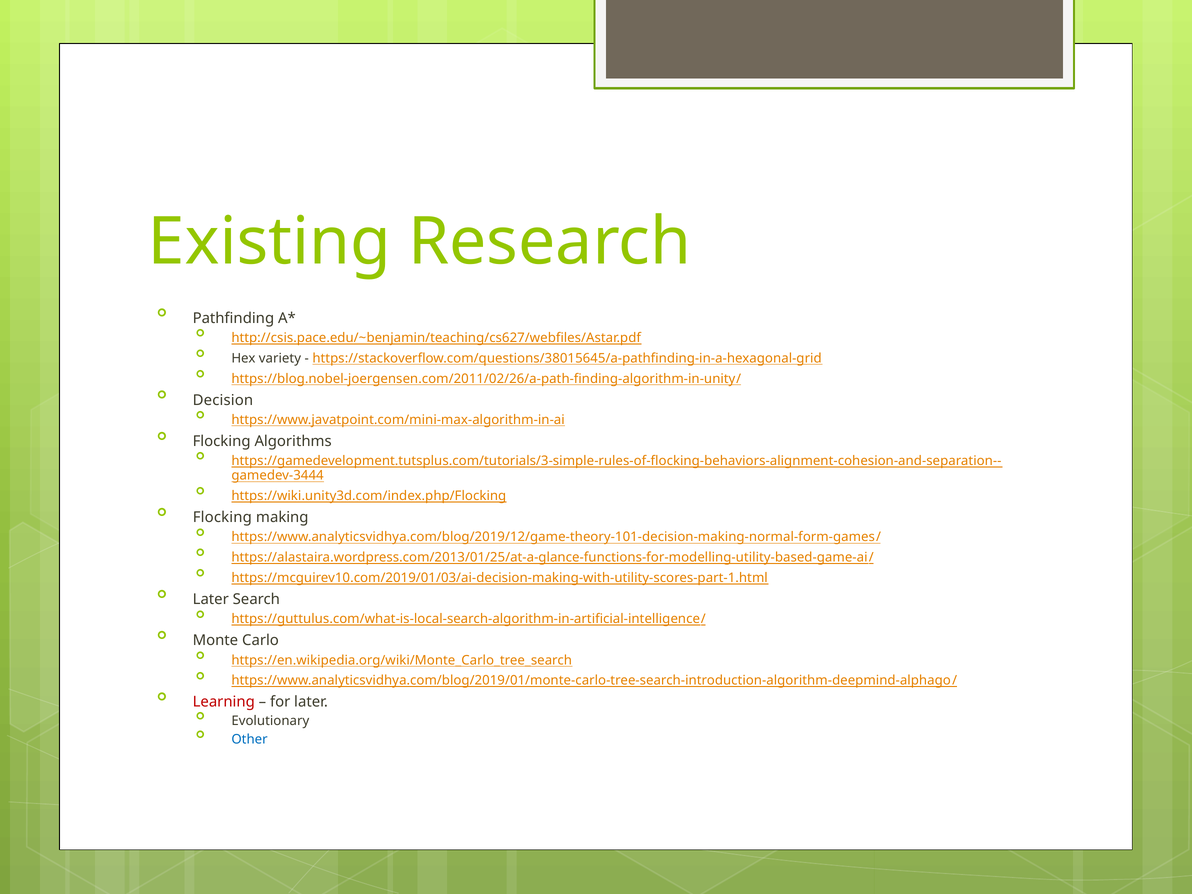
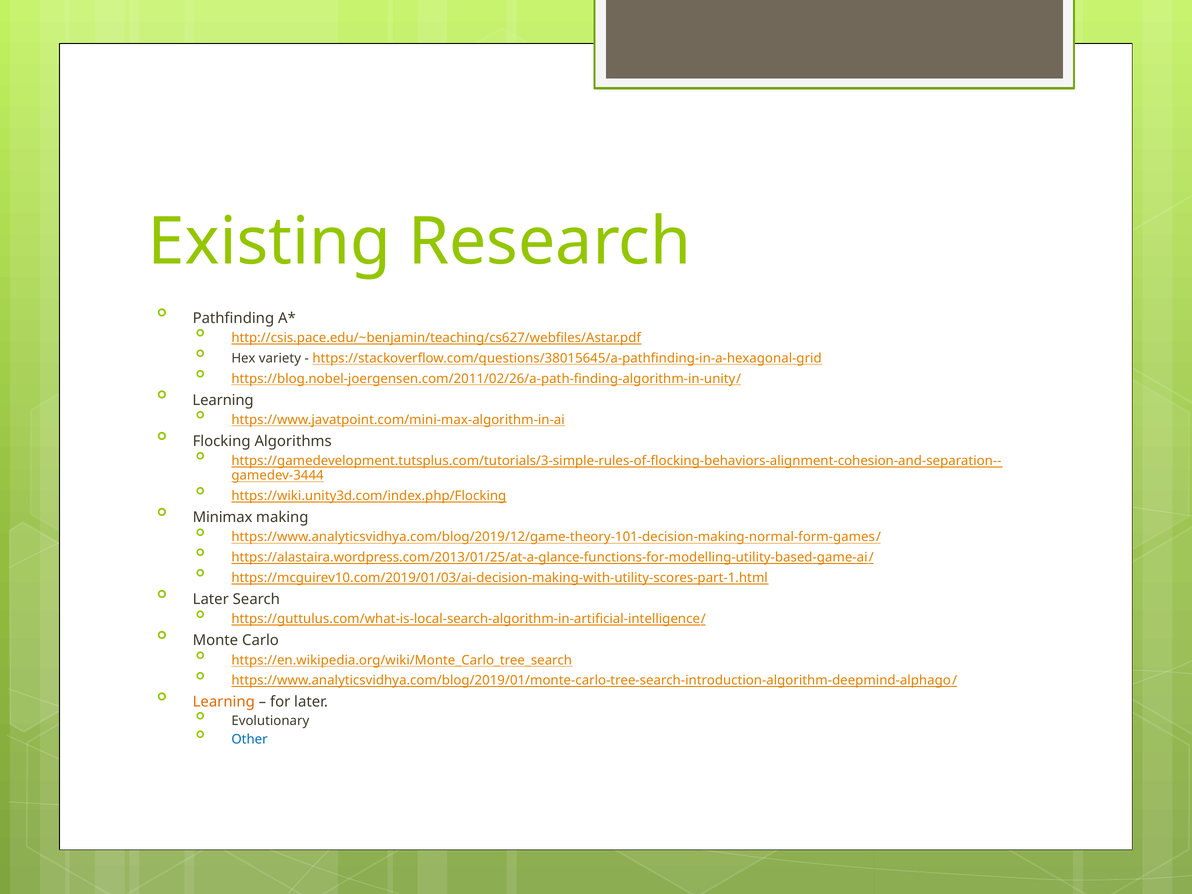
Decision: Decision -> Learning (223, 400)
Flocking: Flocking -> Minimax (223, 517)
Learning colour: red -> orange (224, 702)
